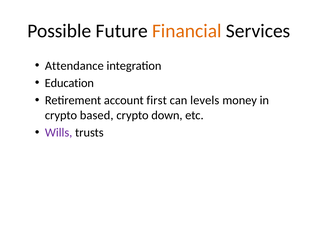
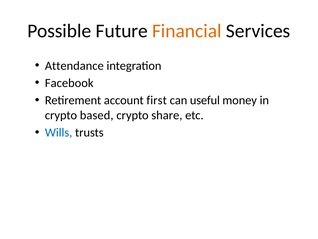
Education: Education -> Facebook (69, 83)
levels: levels -> useful (205, 100)
down: down -> share (167, 115)
Wills colour: purple -> blue (59, 132)
